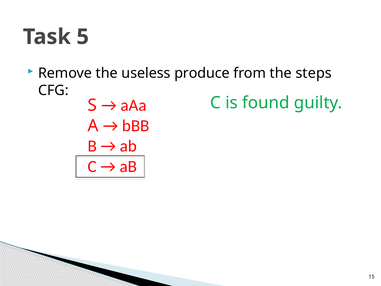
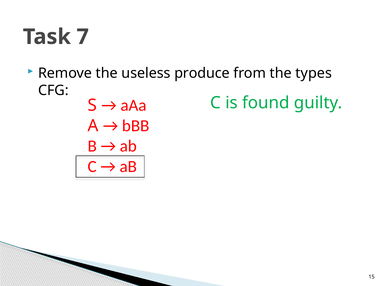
5: 5 -> 7 (83, 37)
steps: steps -> types (314, 73)
